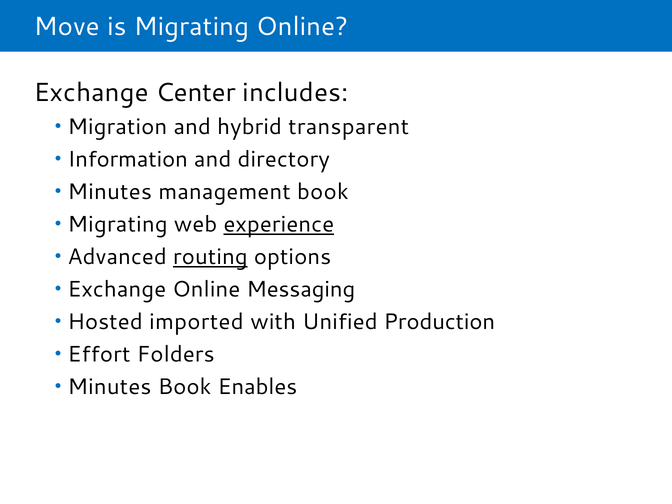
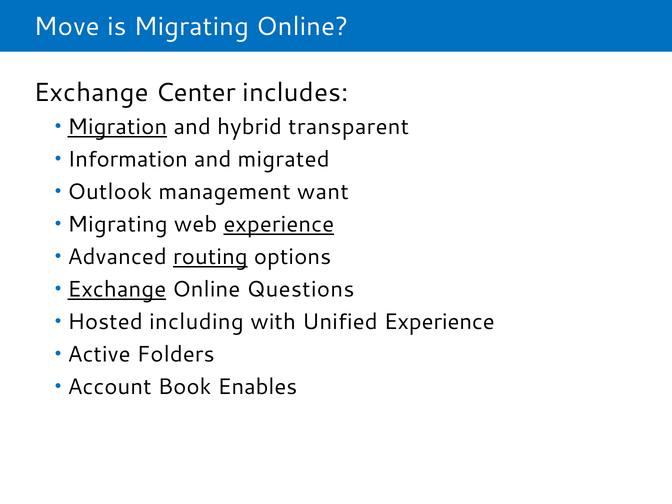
Migration underline: none -> present (117, 127)
directory: directory -> migrated (284, 160)
Minutes: Minutes -> Outlook (110, 192)
management book: book -> want (323, 192)
Exchange underline: none -> present (117, 289)
Messaging: Messaging -> Questions (301, 289)
imported: imported -> including (196, 322)
Unified Production: Production -> Experience (439, 322)
Effort: Effort -> Active (99, 354)
Minutes: Minutes -> Account (110, 387)
